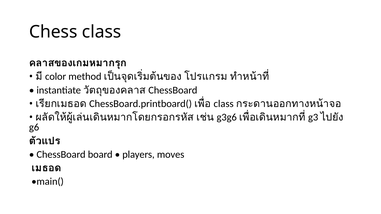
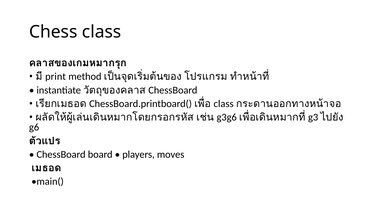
color: color -> print (56, 77)
